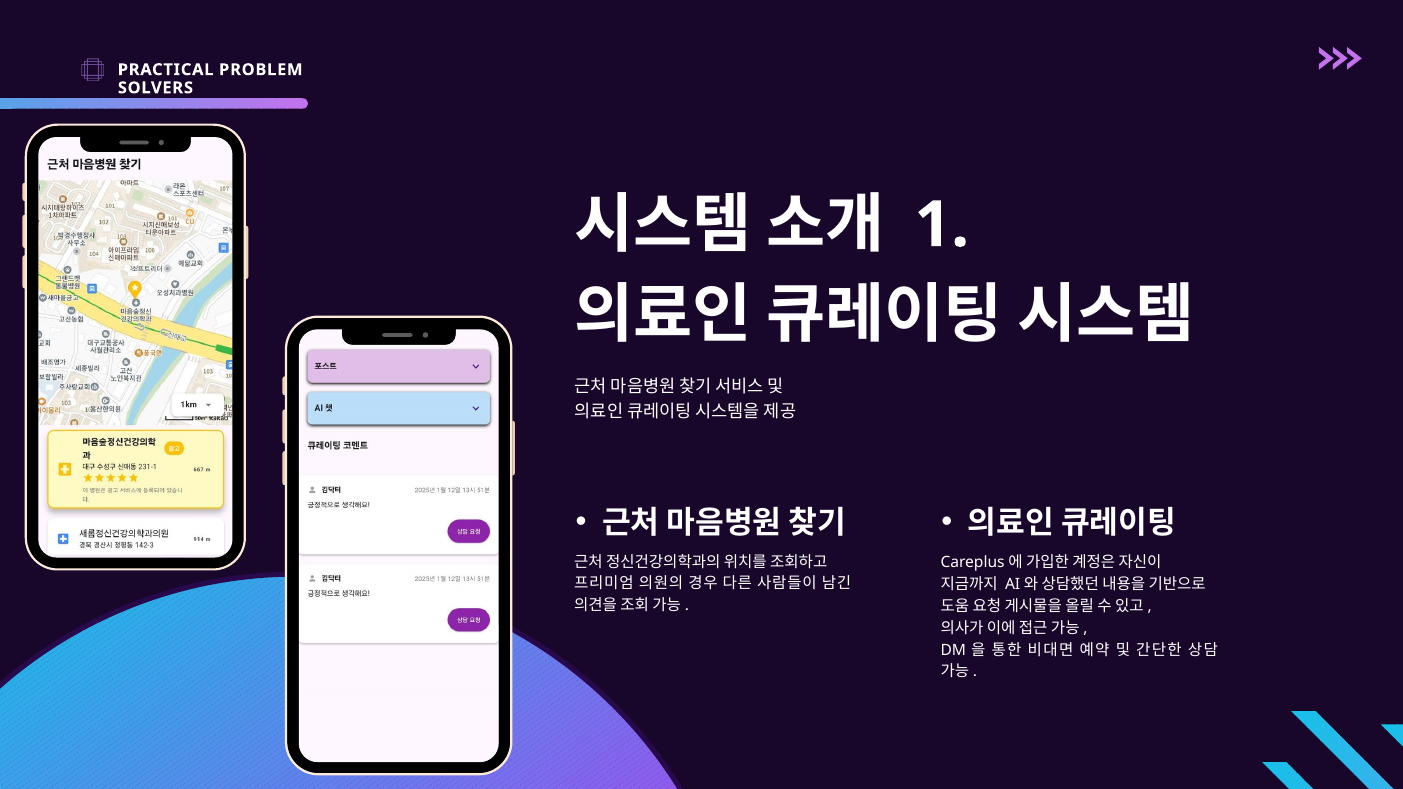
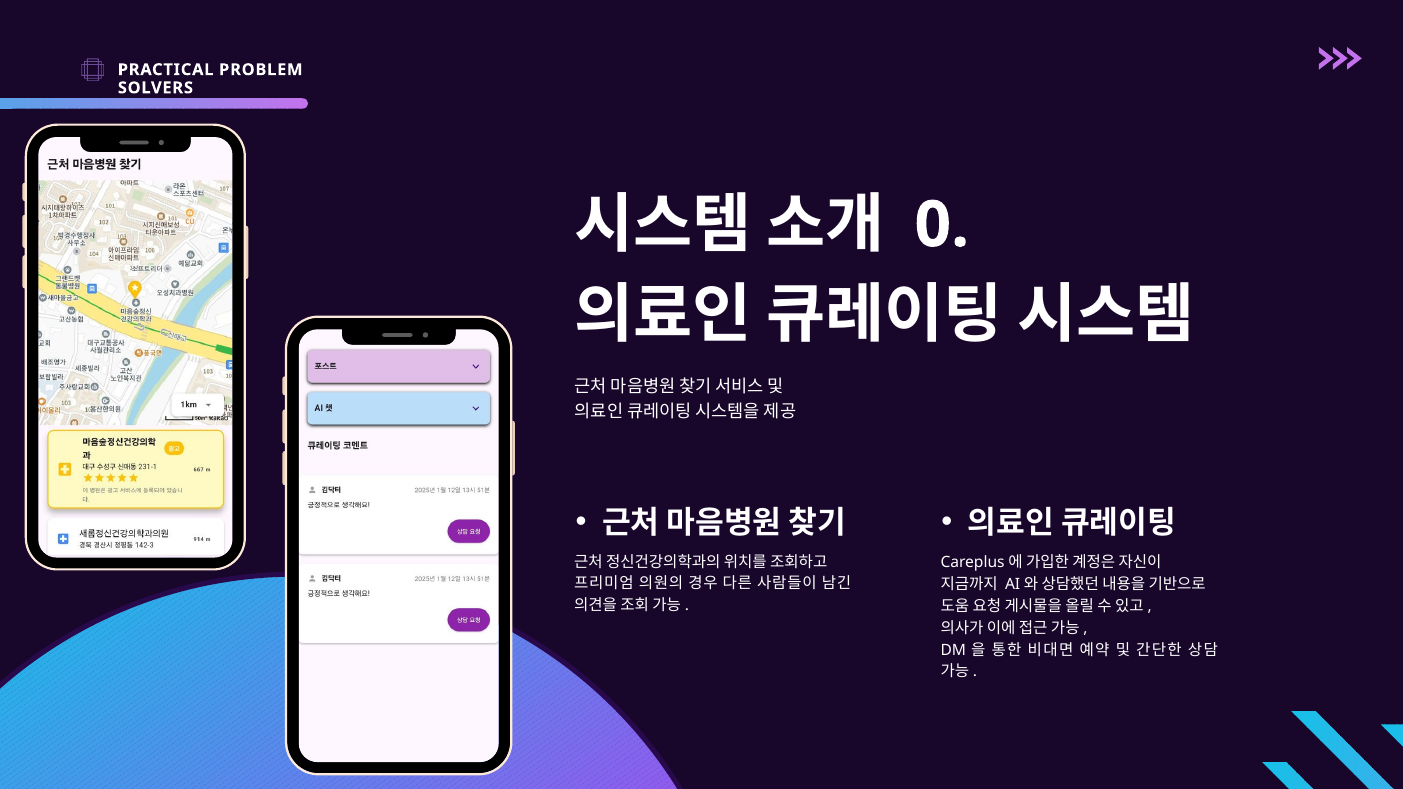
1: 1 -> 0 (942, 225)
